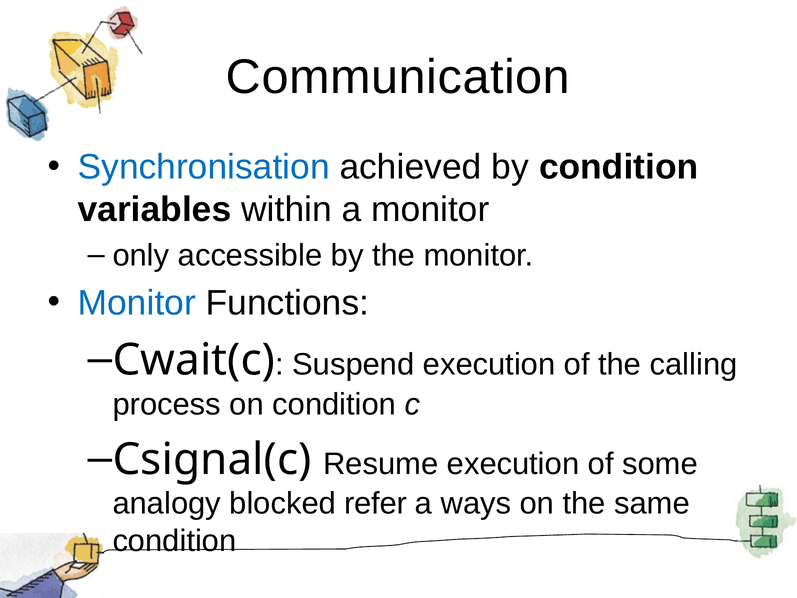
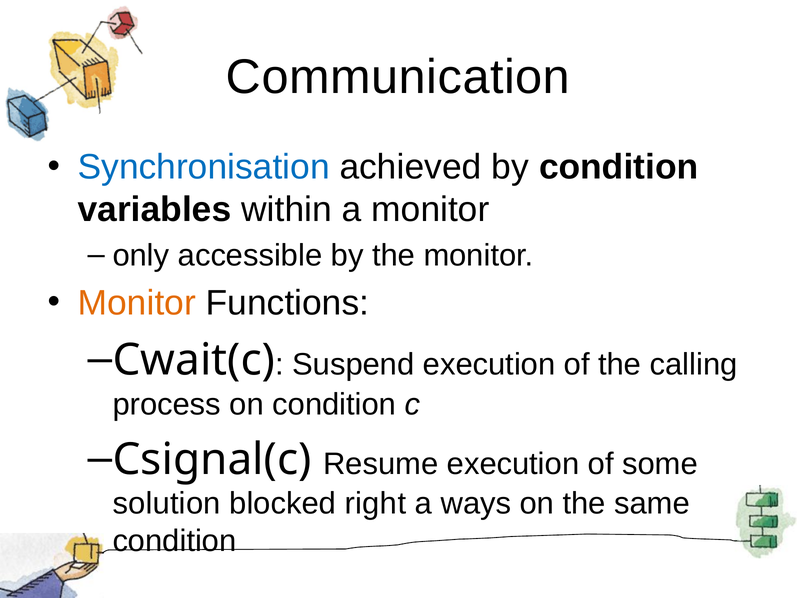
Monitor colour: blue -> orange (137, 303)
analogy: analogy -> solution (167, 503)
refer: refer -> right (375, 503)
